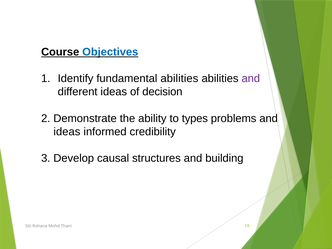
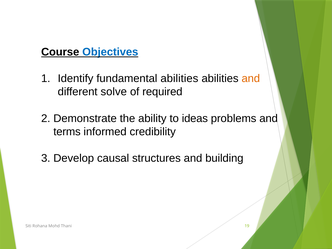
and colour: purple -> orange (251, 79)
different ideas: ideas -> solve (114, 92)
decision: decision -> required (162, 92)
types: types -> ideas (195, 118)
ideas: ideas -> terms (67, 132)
